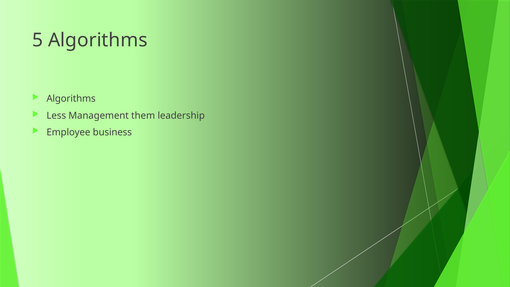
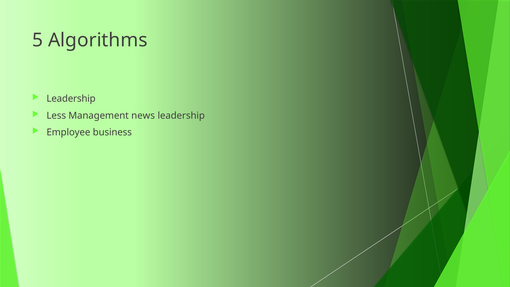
Algorithms: Algorithms -> Leadership (71, 99)
them: them -> news (143, 115)
